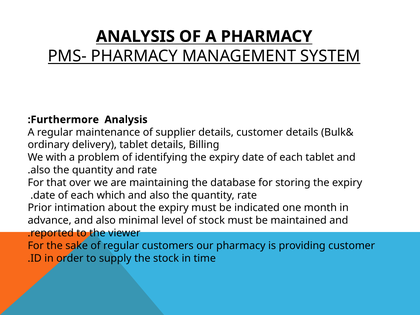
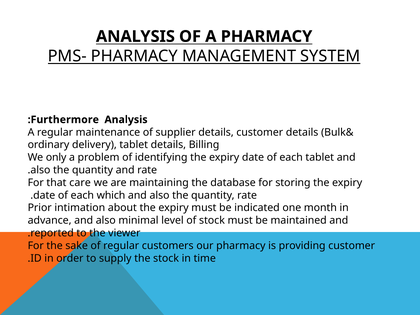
with: with -> only (56, 157)
over: over -> care (80, 183)
